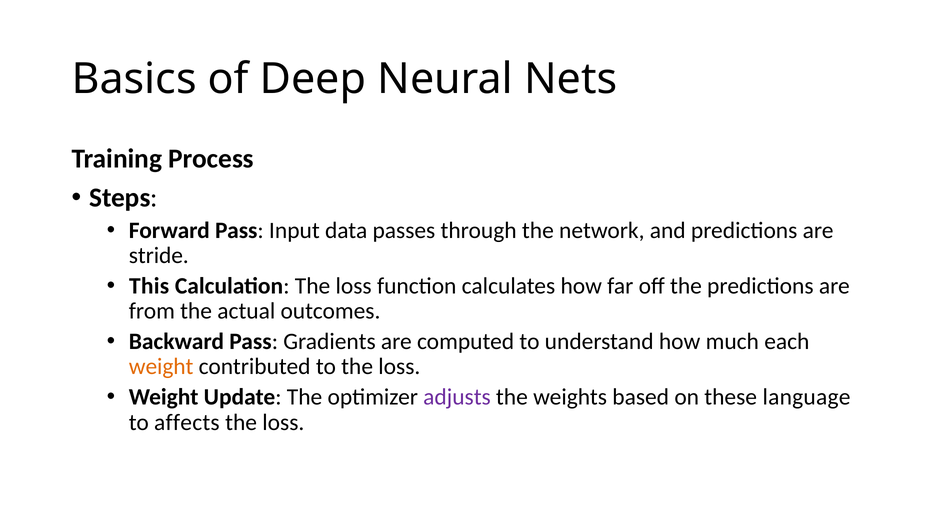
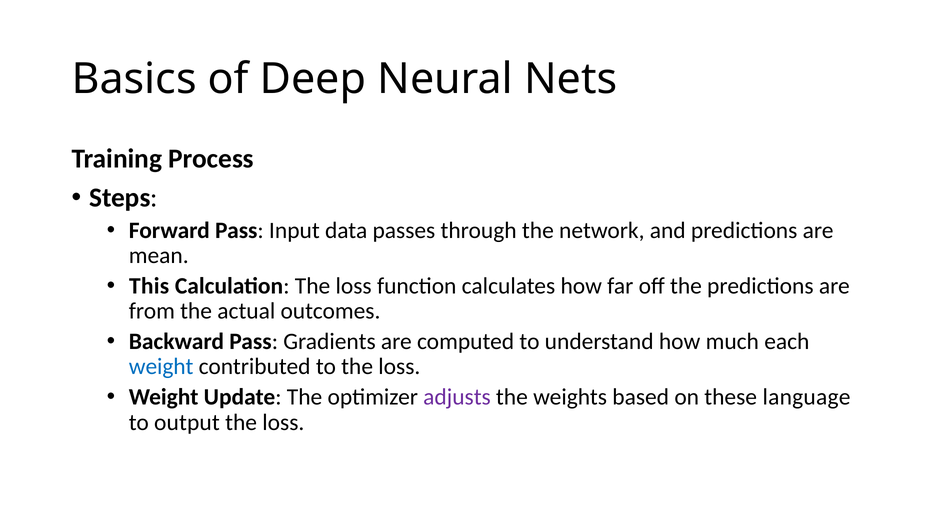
stride: stride -> mean (159, 256)
weight colour: orange -> blue (161, 367)
affects: affects -> output (187, 422)
